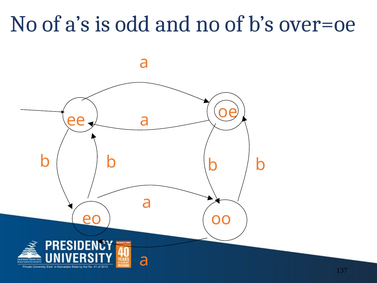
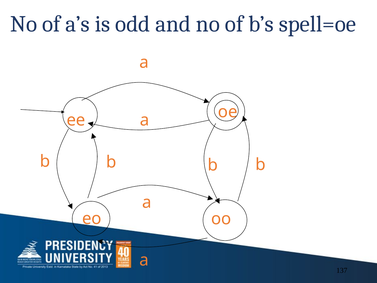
over=oe: over=oe -> spell=oe (317, 24)
